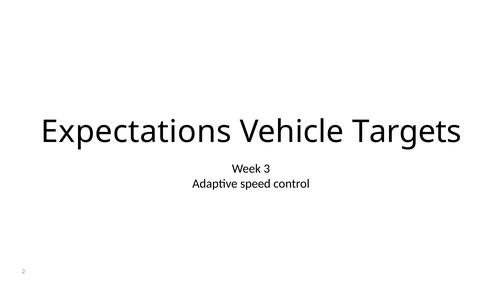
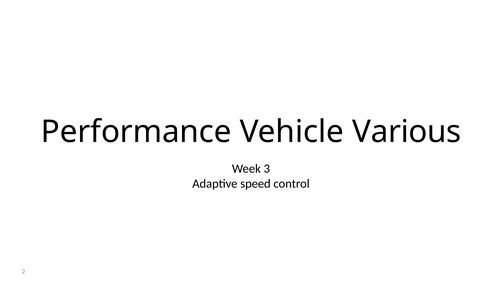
Expectations: Expectations -> Performance (136, 132)
Targets: Targets -> Various (407, 132)
